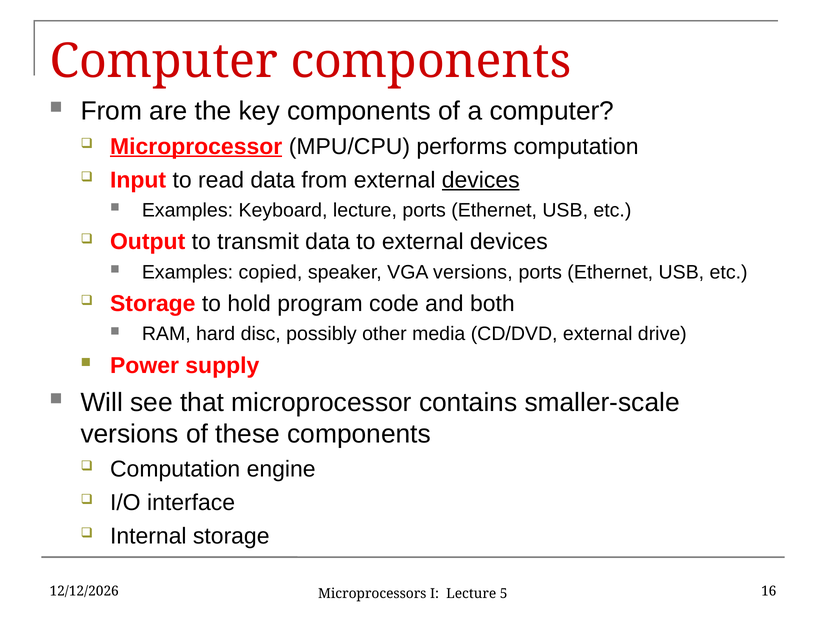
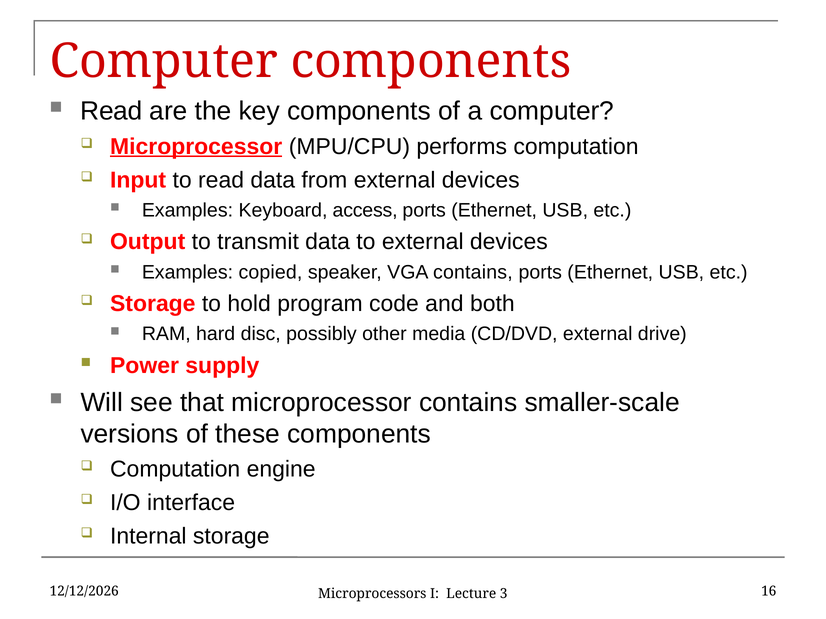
From: From -> Read (111, 111)
devices underline: present -> none (481, 180)
Keyboard lecture: lecture -> access (365, 210)
VGA versions: versions -> contains (473, 272)
5: 5 -> 3 (504, 594)
